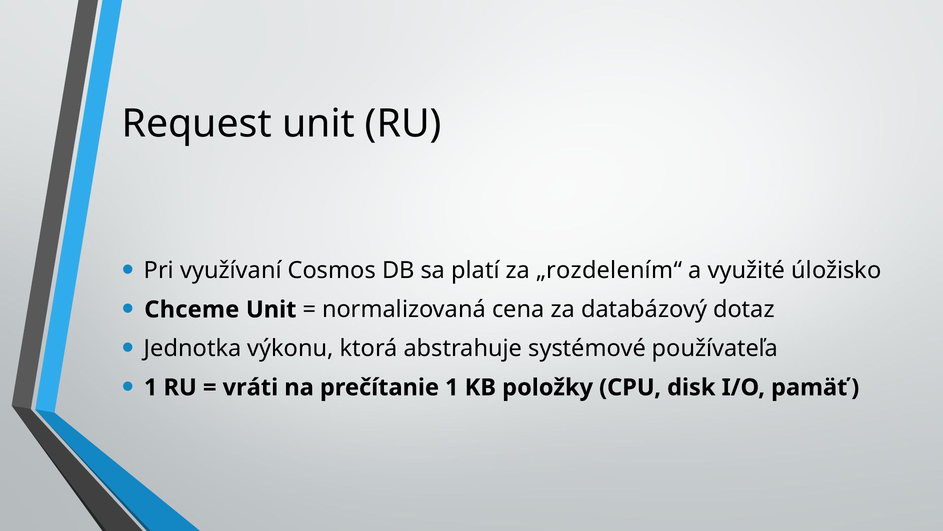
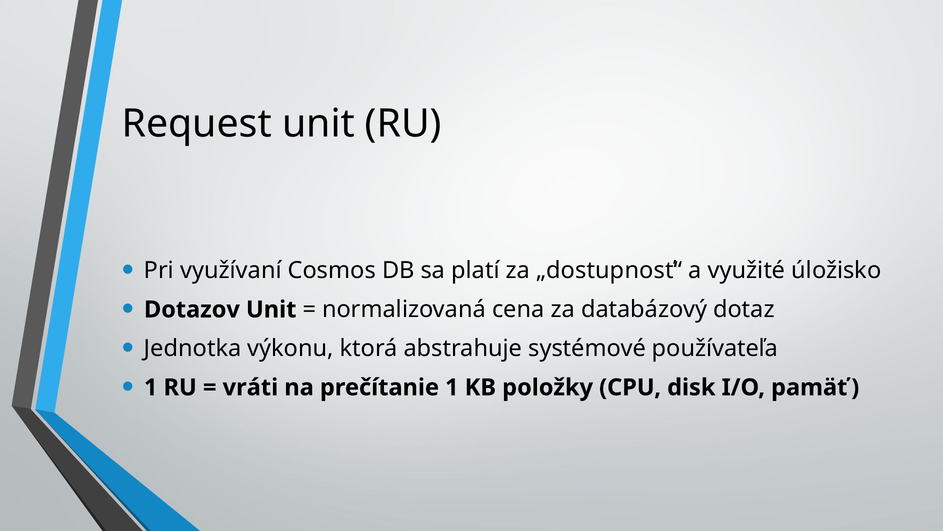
„rozdelením“: „rozdelením“ -> „dostupnosť“ (609, 270)
Chceme: Chceme -> Dotazov (192, 309)
